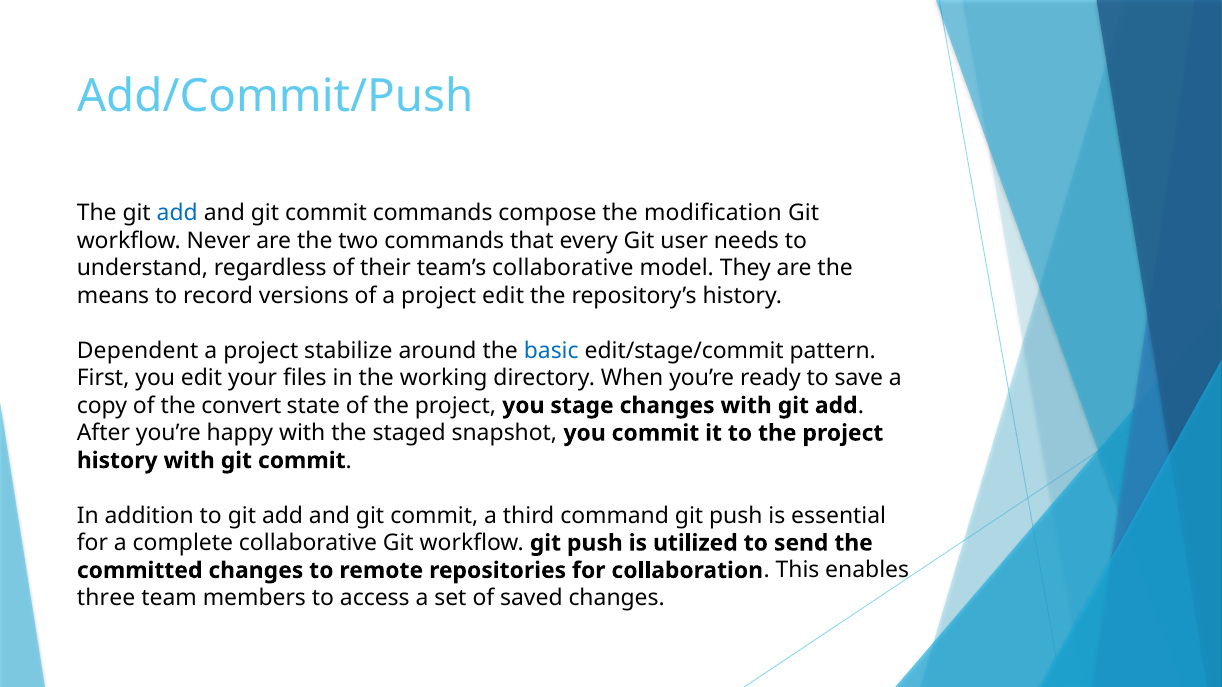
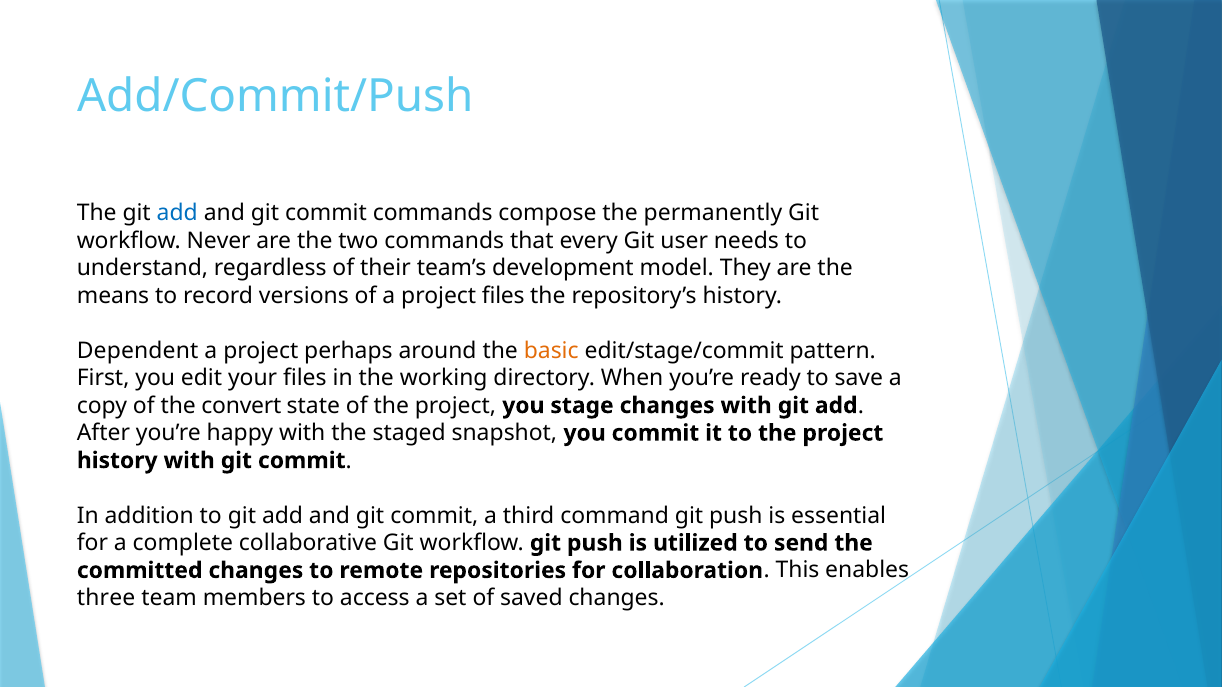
modification: modification -> permanently (713, 213)
team’s collaborative: collaborative -> development (563, 268)
project edit: edit -> files (503, 296)
stabilize: stabilize -> perhaps (348, 351)
basic colour: blue -> orange (551, 351)
